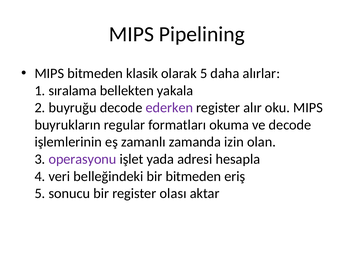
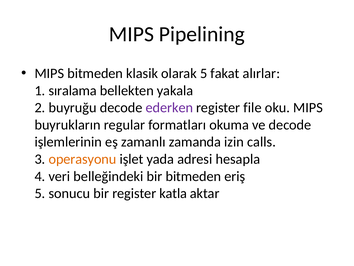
daha: daha -> fakat (225, 73)
alır: alır -> file (253, 108)
olan: olan -> calls (261, 142)
operasyonu colour: purple -> orange (82, 159)
olası: olası -> katla (173, 193)
